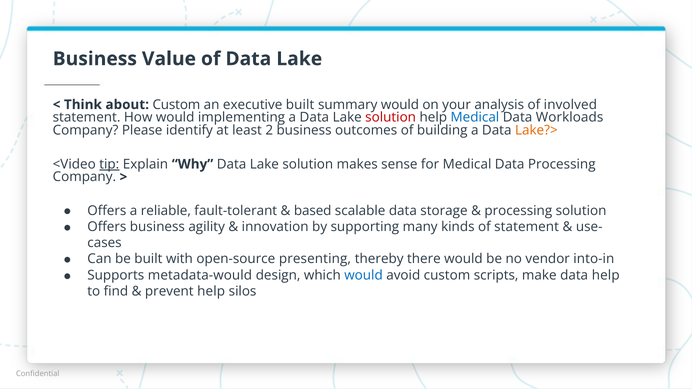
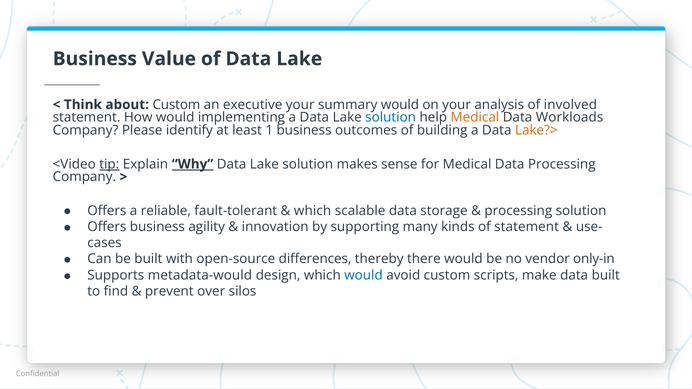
executive built: built -> your (300, 105)
solution colour: red -> blue (391, 118)
Medical colour: blue -> orange (475, 118)
2: 2 -> 1 (269, 131)
Why underline: none -> present (193, 164)
based: based -> which (313, 211)
presenting: presenting -> differences (315, 259)
into-in: into-in -> only-in (594, 259)
data help: help -> built (606, 275)
prevent help: help -> over (211, 292)
